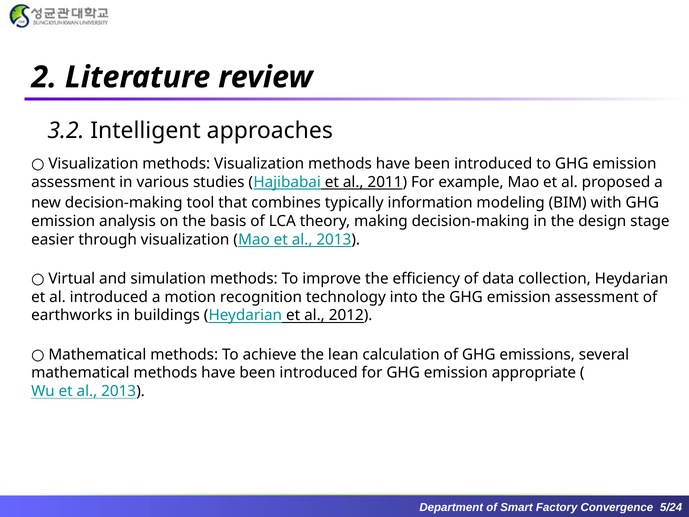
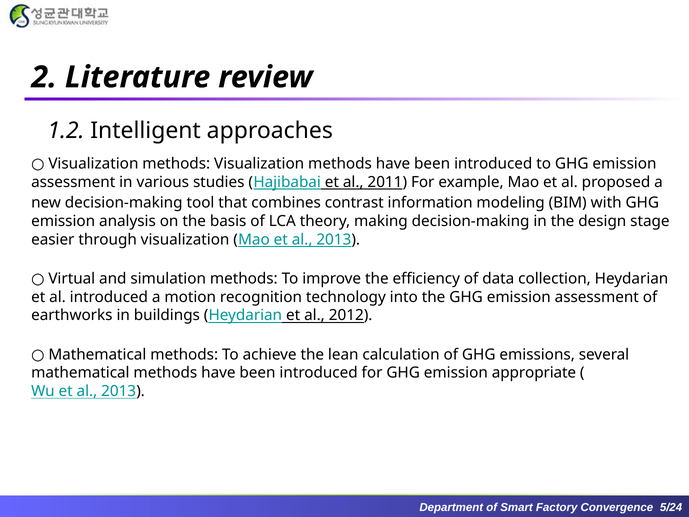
3.2: 3.2 -> 1.2 (66, 131)
typically: typically -> contrast (354, 203)
